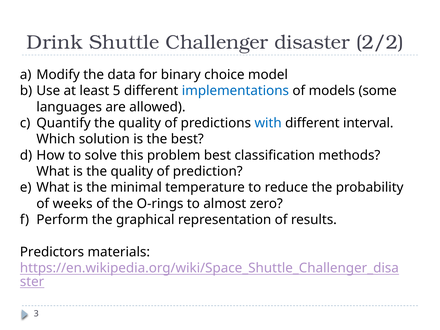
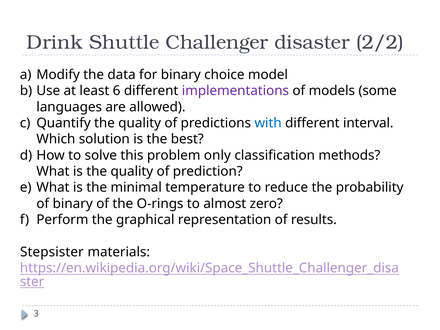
5: 5 -> 6 (117, 91)
implementations colour: blue -> purple (235, 91)
problem best: best -> only (217, 155)
of weeks: weeks -> binary (73, 204)
Predictors: Predictors -> Stepsister (52, 252)
